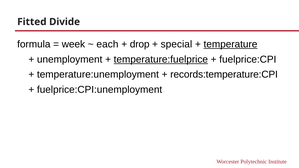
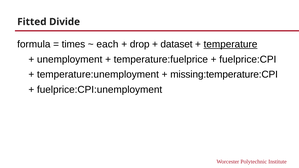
week: week -> times (73, 44)
special: special -> dataset (177, 44)
temperature:fuelprice underline: present -> none (161, 59)
records:temperature:CPI: records:temperature:CPI -> missing:temperature:CPI (224, 75)
